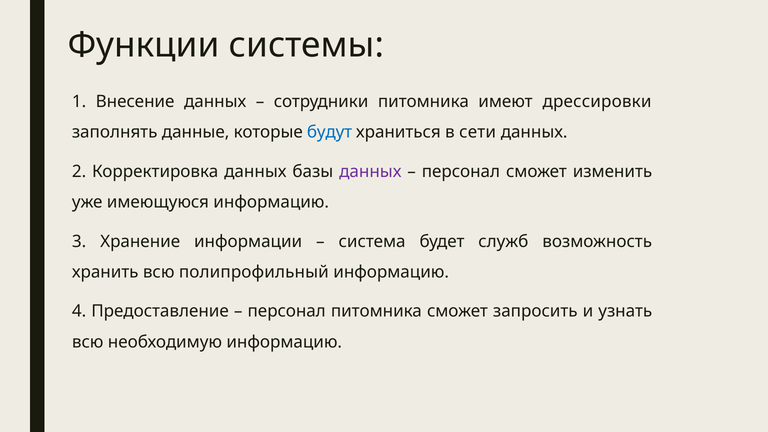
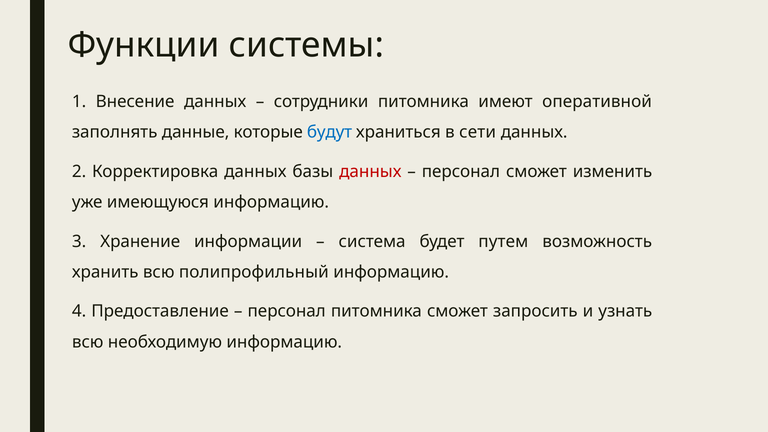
дрессировки: дрессировки -> оперативной (597, 102)
данных colour: purple -> red (370, 172)
служб: служб -> путем (503, 241)
